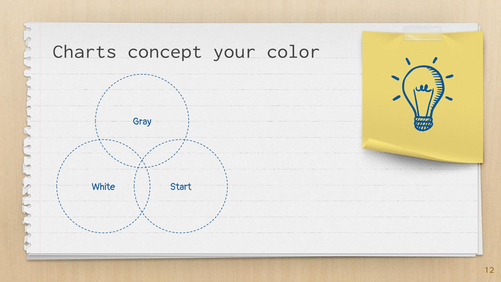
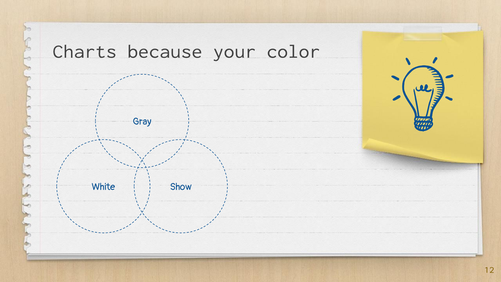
concept: concept -> because (165, 51)
Start: Start -> Show (181, 187)
